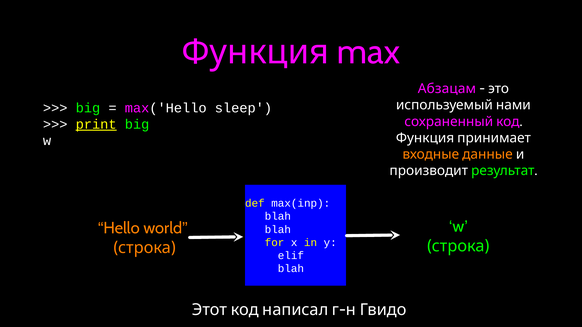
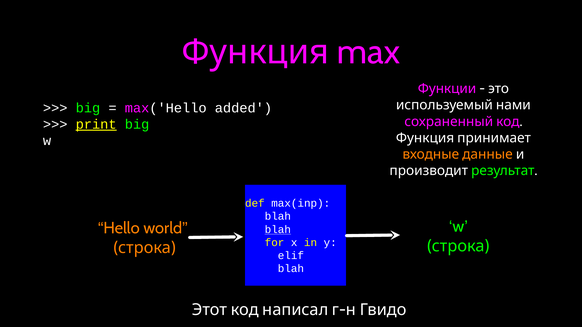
Абзацам: Абзацам -> Функции (447, 89)
sleep: sleep -> added (243, 108)
blah underline: none -> present (278, 230)
